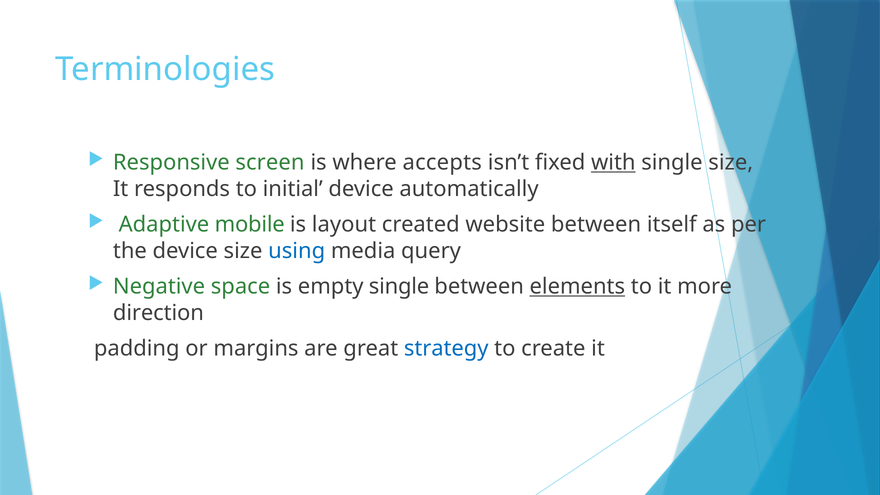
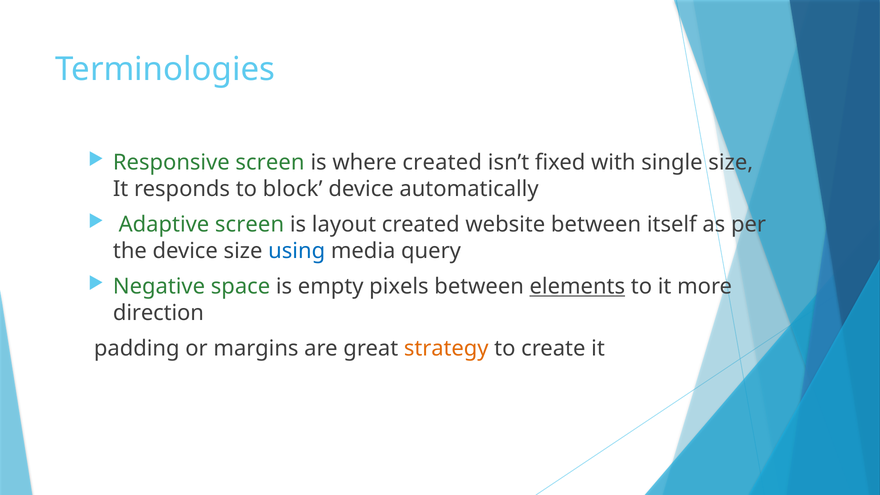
where accepts: accepts -> created (442, 163)
with underline: present -> none (613, 163)
initial: initial -> block (293, 189)
Adaptive mobile: mobile -> screen (250, 225)
empty single: single -> pixels (399, 287)
strategy colour: blue -> orange (446, 349)
